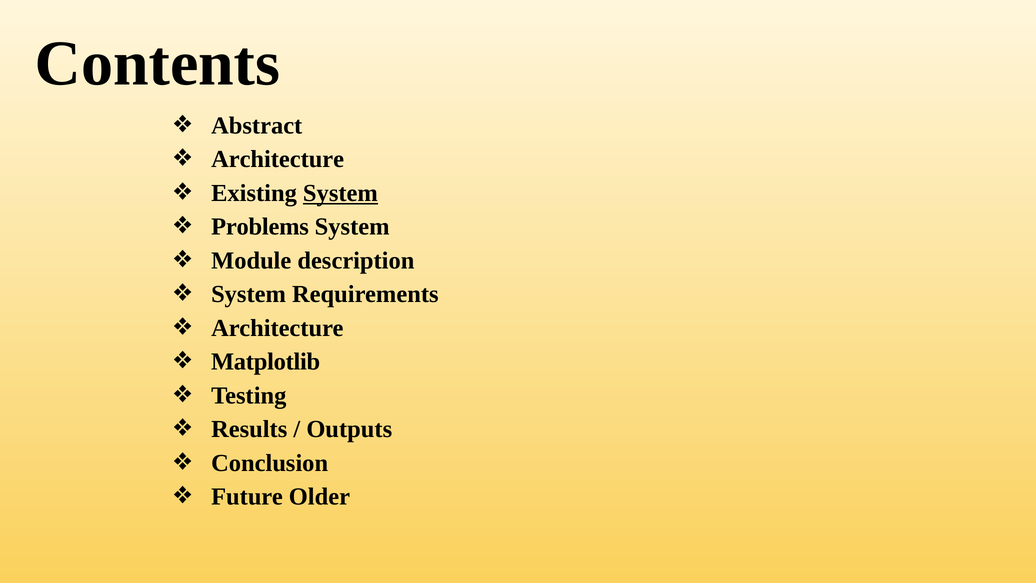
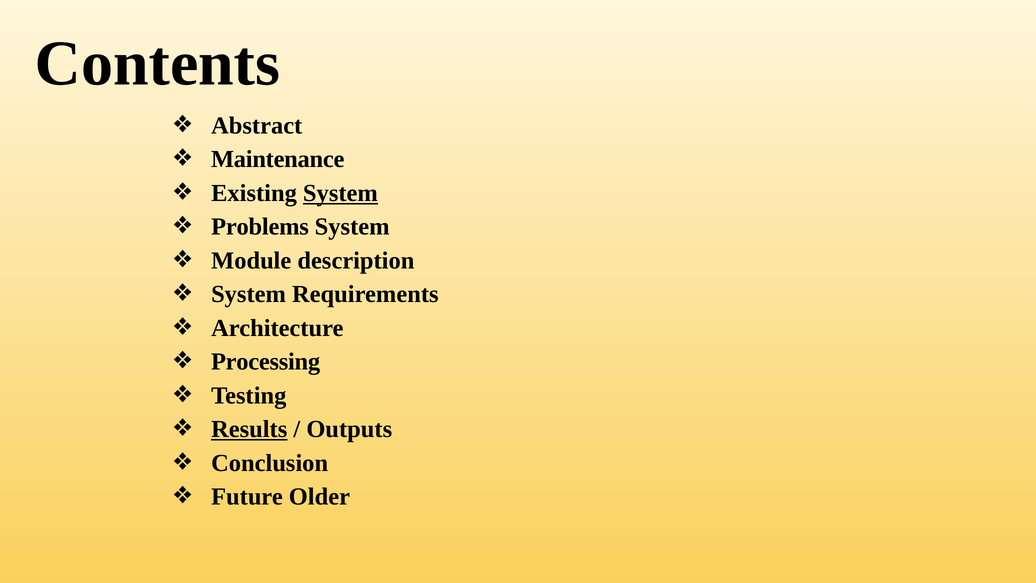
Architecture: Architecture -> Maintenance (278, 159)
Matplotlib: Matplotlib -> Processing (266, 362)
Results underline: none -> present (249, 429)
